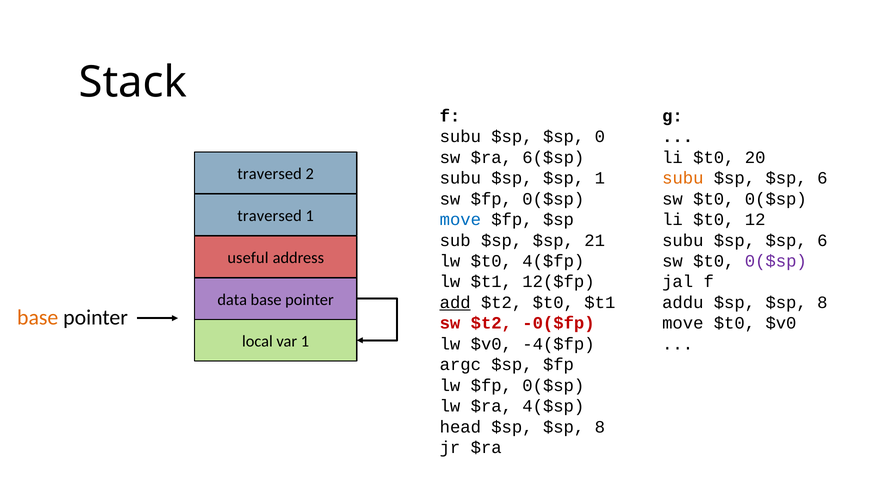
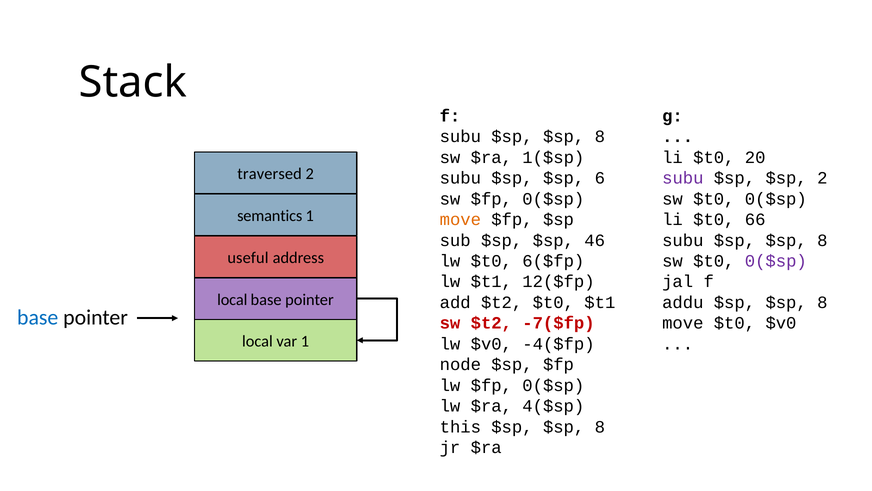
0: 0 -> 8 (600, 137)
6($sp: 6($sp -> 1($sp (553, 157)
$sp 1: 1 -> 6 (600, 178)
subu colour: orange -> purple (683, 178)
6: 6 -> 2 (822, 178)
traversed: traversed -> semantics (270, 216)
move colour: blue -> orange (460, 219)
12: 12 -> 66 (755, 219)
21: 21 -> 46 (595, 240)
6: 6 -> 8 (822, 240)
4($fp: 4($fp -> 6($fp (553, 261)
data: data -> local (232, 300)
add underline: present -> none (455, 302)
base colour: orange -> blue (38, 317)
-0($fp: -0($fp -> -7($fp (559, 323)
argc: argc -> node (460, 364)
head: head -> this (460, 426)
